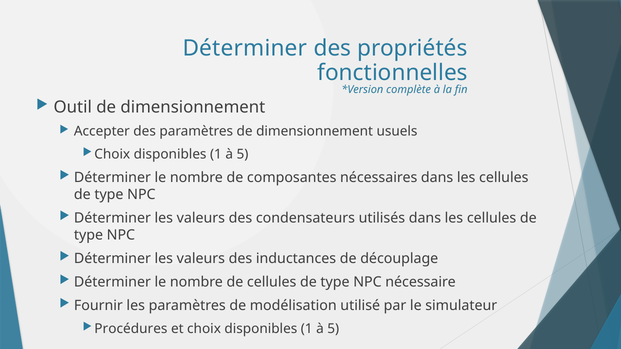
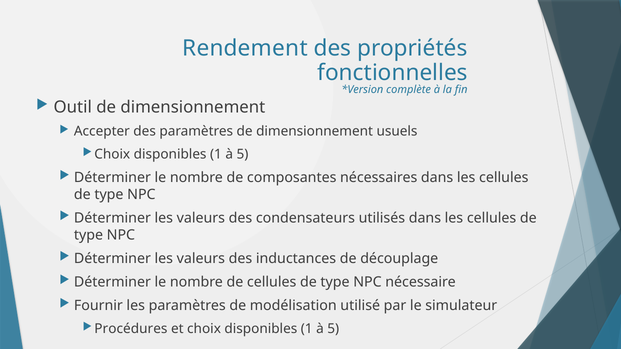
Déterminer: Déterminer -> Rendement (245, 49)
